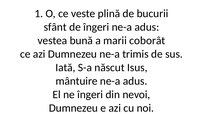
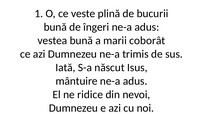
sfânt: sfânt -> bună (55, 27)
ne îngeri: îngeri -> ridice (90, 95)
